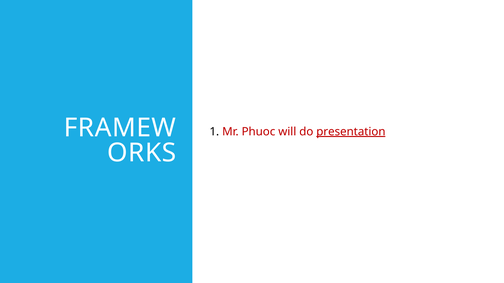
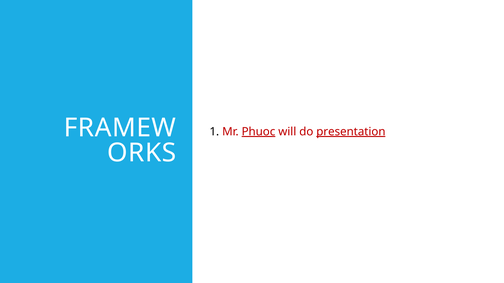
Phuoc underline: none -> present (258, 132)
